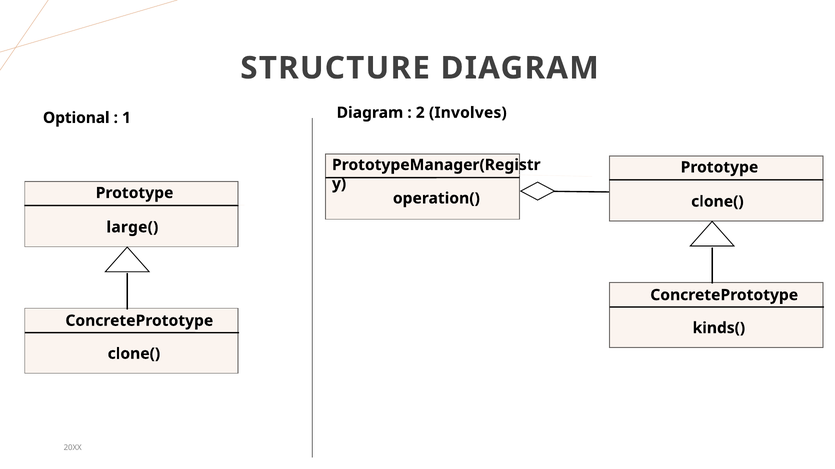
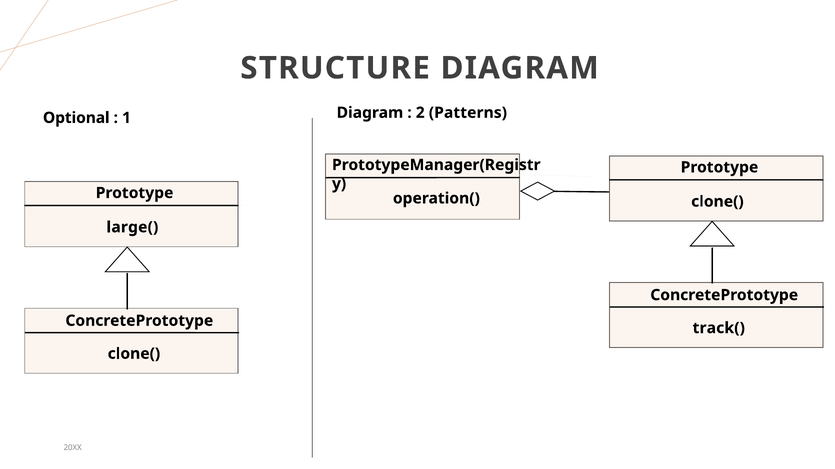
Involves: Involves -> Patterns (468, 113)
kinds(: kinds( -> track( (719, 328)
